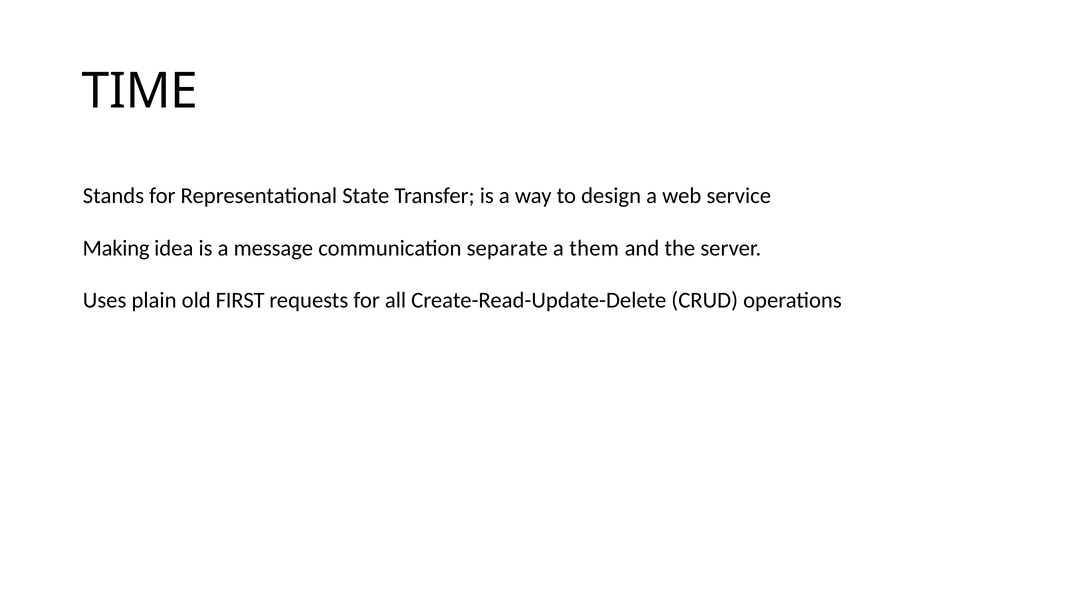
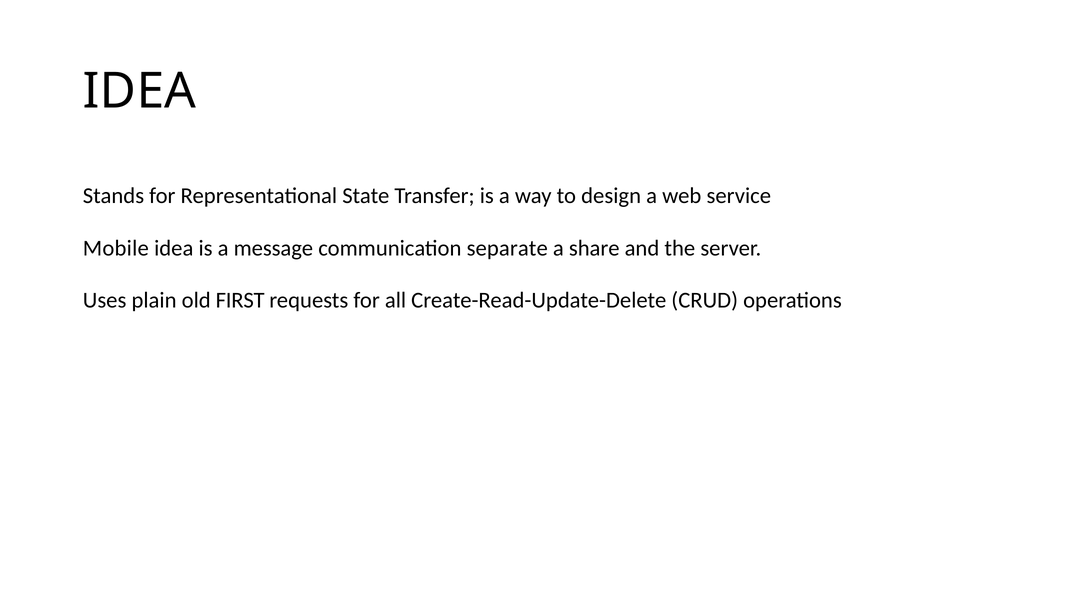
TIME: TIME -> IDEA (140, 91)
Making: Making -> Mobile (116, 248)
them: them -> share (594, 248)
